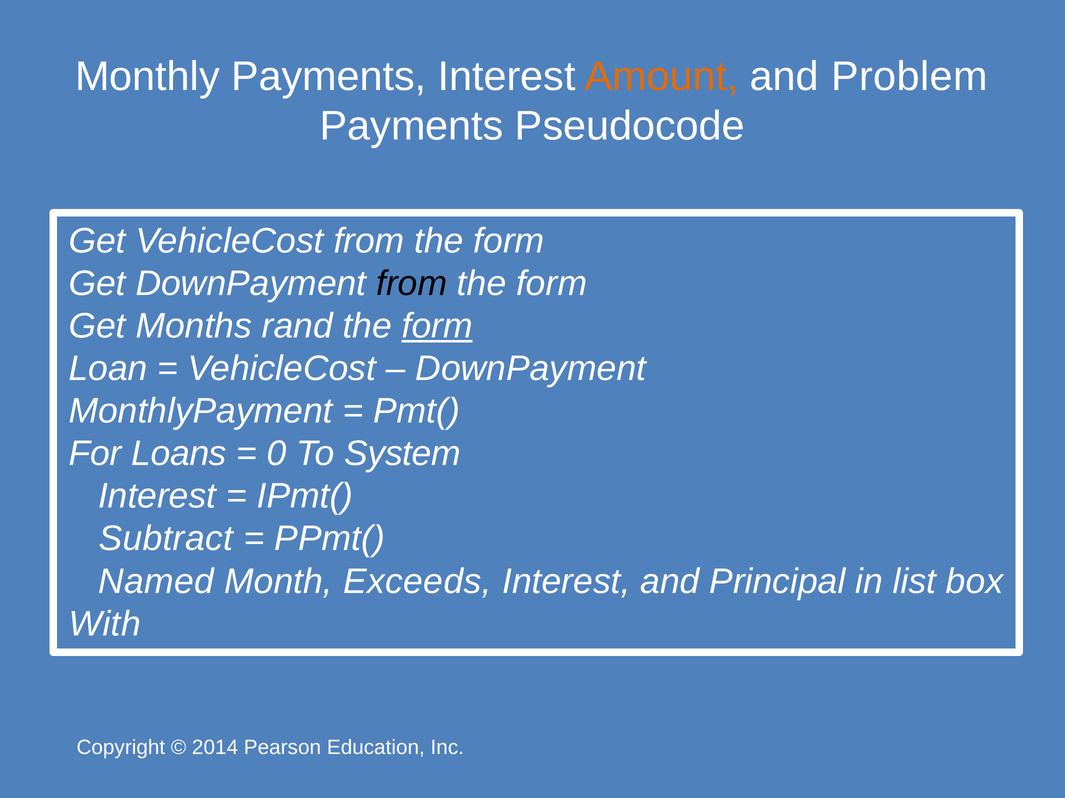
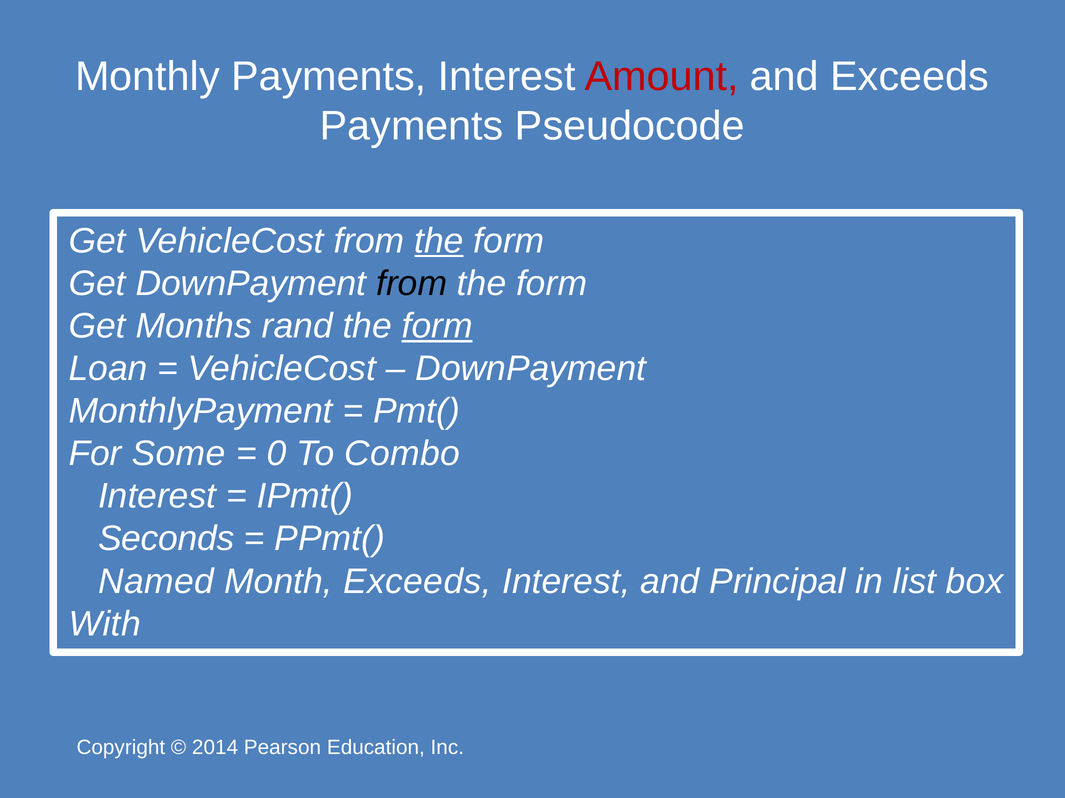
Amount colour: orange -> red (662, 77)
and Problem: Problem -> Exceeds (910, 77)
the underline: none -> present (439, 241)
Loans: Loans -> Some (179, 454)
System: System -> Combo (402, 454)
Subtract: Subtract -> Seconds (166, 539)
